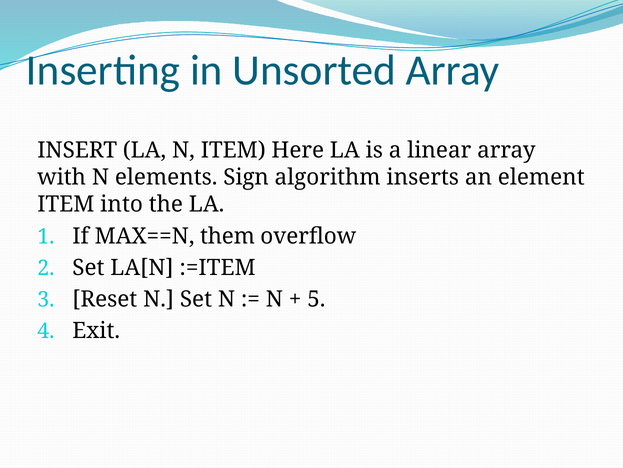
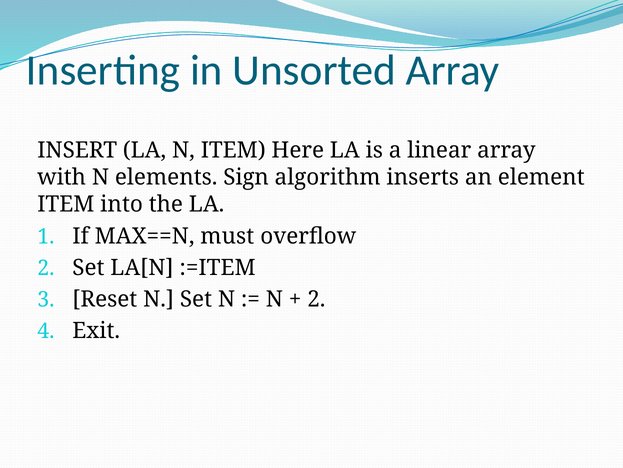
them: them -> must (227, 236)
5: 5 -> 2 (316, 299)
